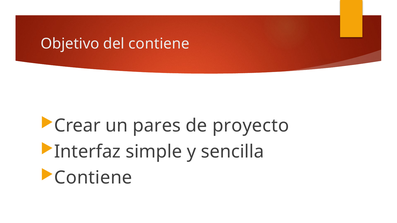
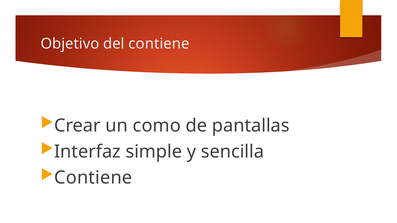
pares: pares -> como (157, 126)
proyecto: proyecto -> pantallas (251, 126)
